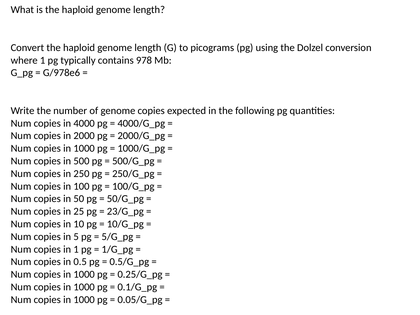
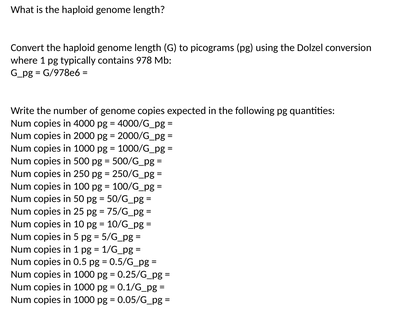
23/G_pg: 23/G_pg -> 75/G_pg (125, 211)
